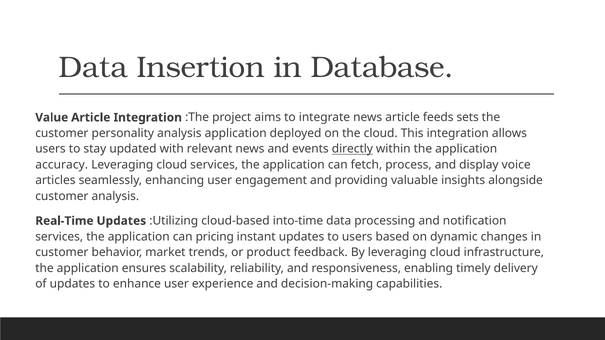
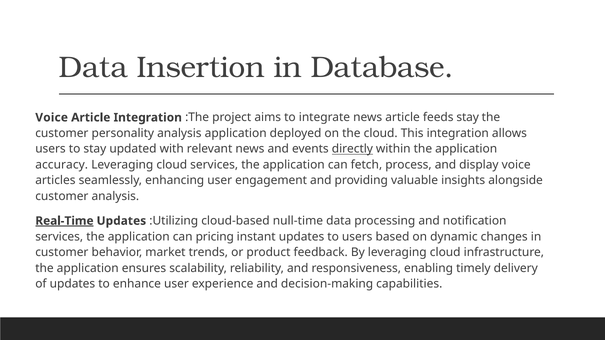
Value: Value -> Voice (52, 118)
feeds sets: sets -> stay (468, 118)
Real-Time underline: none -> present (64, 221)
into-time: into-time -> null-time (298, 221)
